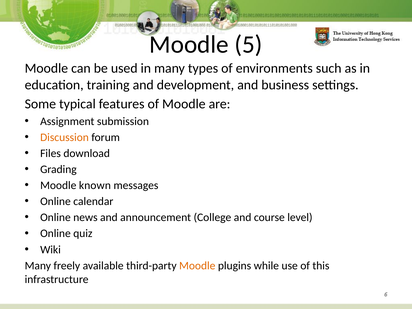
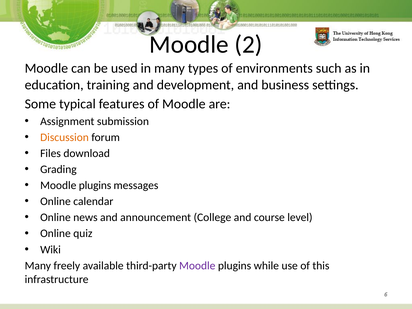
5: 5 -> 2 (249, 44)
known: known -> plugins (95, 185)
Moodle colour: orange -> purple (197, 266)
